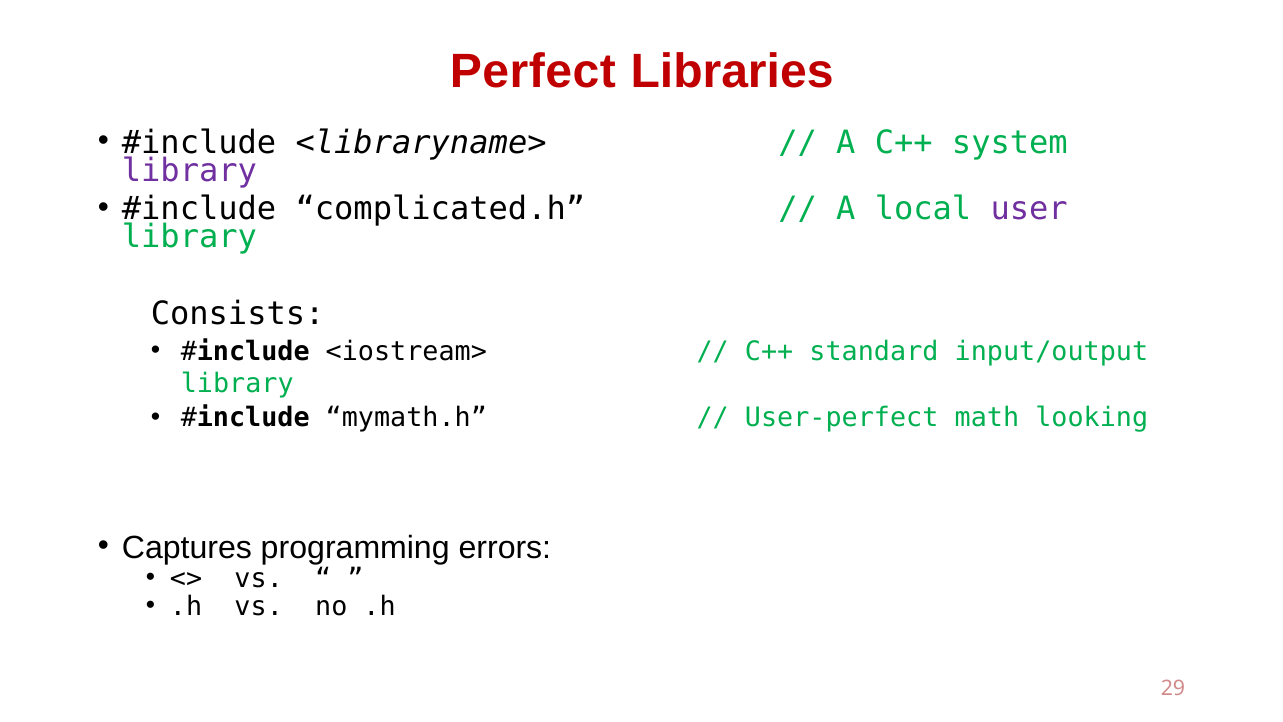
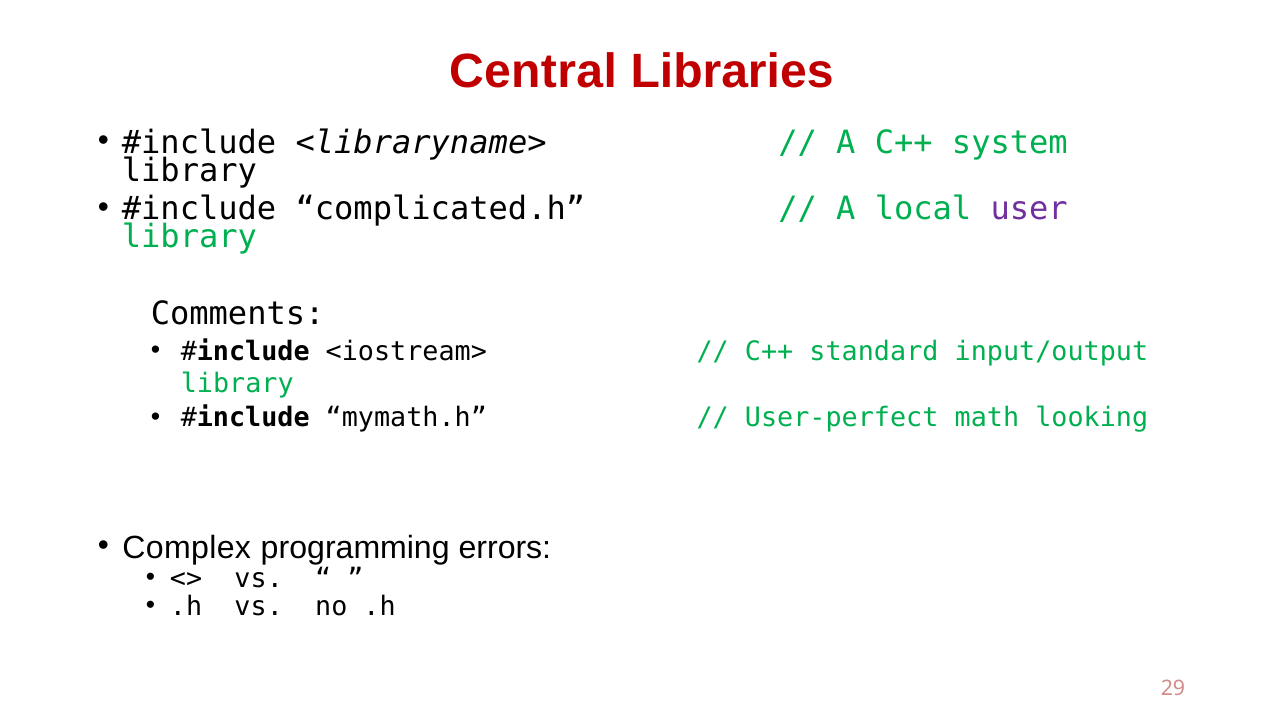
Perfect: Perfect -> Central (533, 72)
library colour: purple -> black (189, 171)
Consists: Consists -> Comments (238, 314)
Captures: Captures -> Complex (187, 547)
